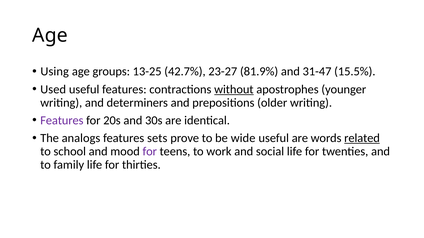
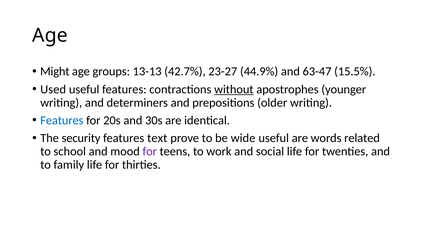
Using: Using -> Might (55, 72)
13-25: 13-25 -> 13-13 (147, 72)
81.9%: 81.9% -> 44.9% (259, 72)
31-47: 31-47 -> 63-47 (317, 72)
Features colour: purple -> blue (62, 121)
analogs: analogs -> security (81, 138)
sets: sets -> text (157, 138)
related underline: present -> none (362, 138)
